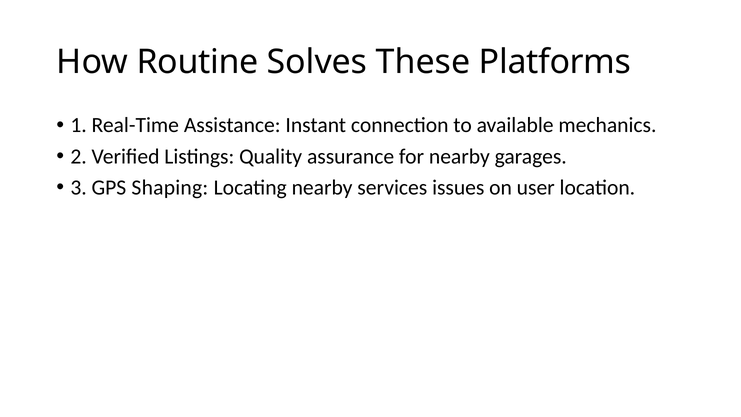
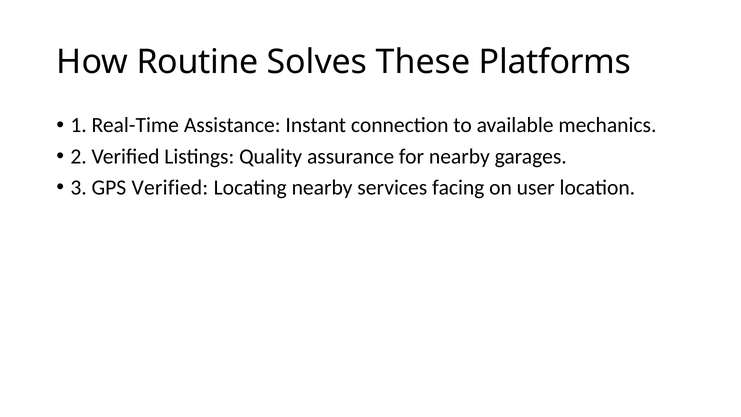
GPS Shaping: Shaping -> Verified (170, 187)
issues: issues -> facing (458, 187)
